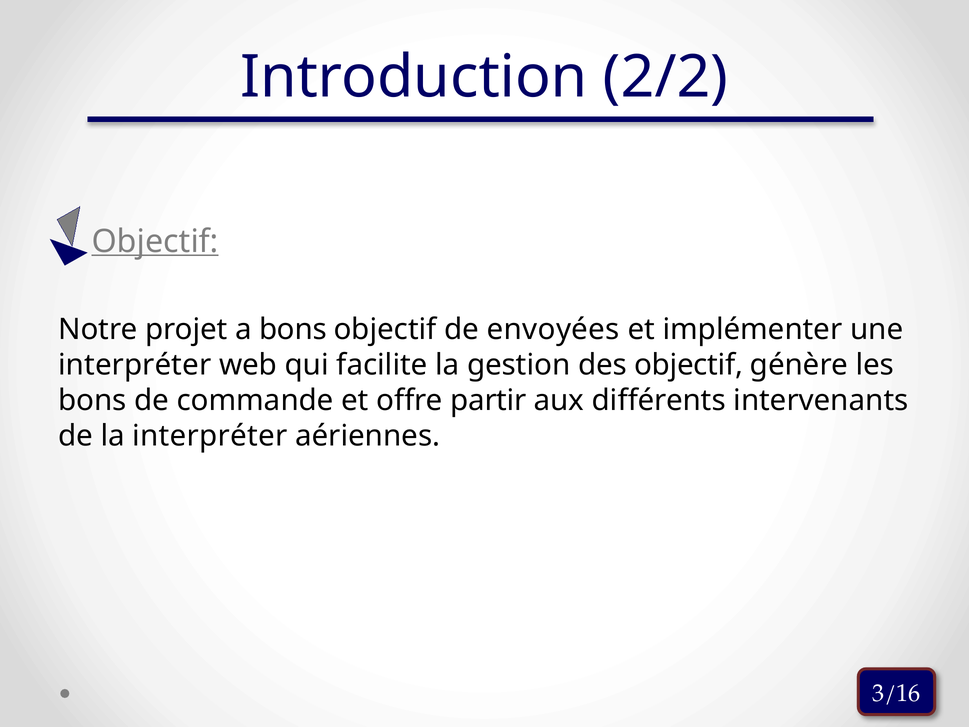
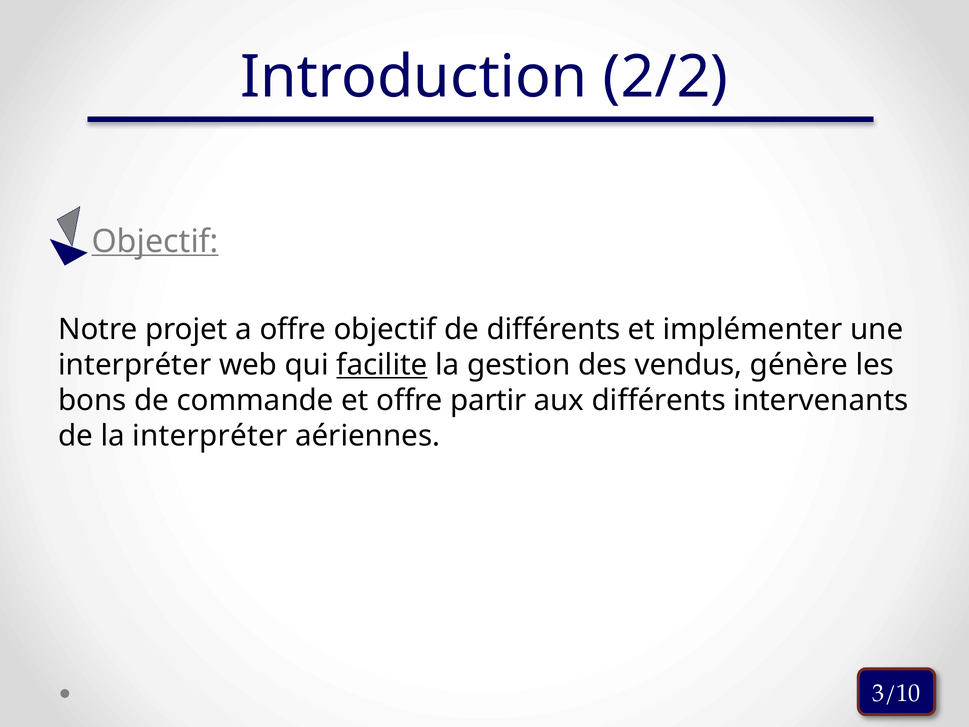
a bons: bons -> offre (293, 329)
de envoyées: envoyées -> différents (553, 329)
facilite underline: none -> present (382, 365)
des objectif: objectif -> vendus (689, 365)
3/16: 3/16 -> 3/10 (896, 693)
